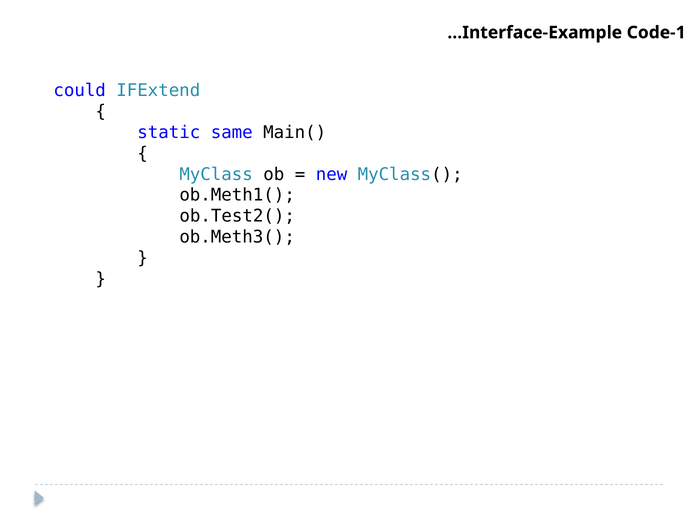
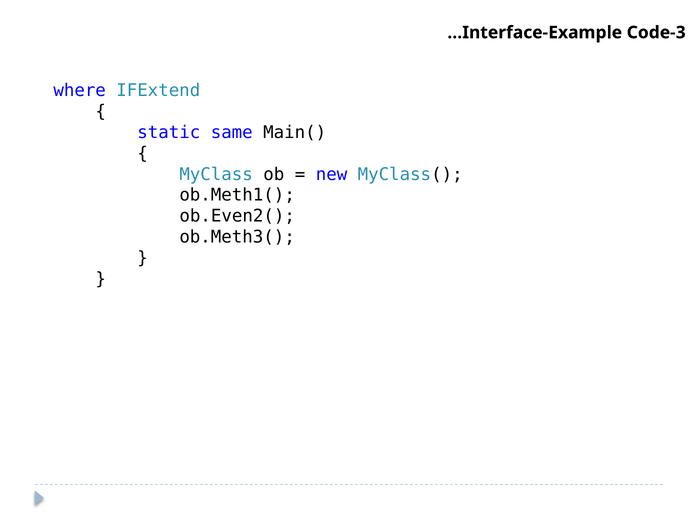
Code-1: Code-1 -> Code-3 (656, 33)
could: could -> where (80, 91)
ob.Test2(: ob.Test2( -> ob.Even2( (237, 216)
